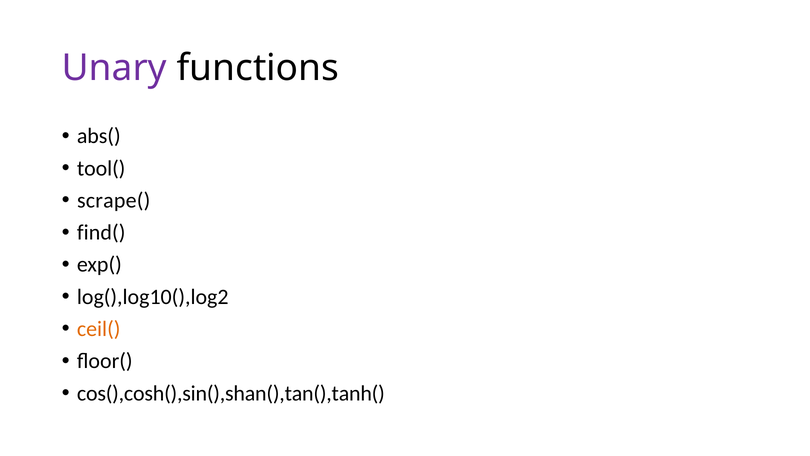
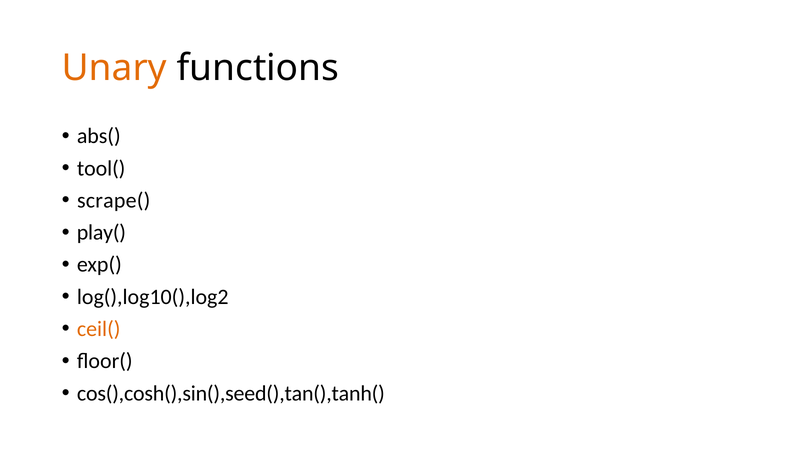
Unary colour: purple -> orange (114, 68)
find(: find( -> play( (101, 232)
cos(),cosh(),sin(),shan(),tan(),tanh(: cos(),cosh(),sin(),shan(),tan(),tanh( -> cos(),cosh(),sin(),seed(),tan(),tanh( (231, 393)
